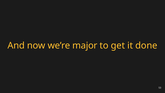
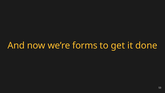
major: major -> forms (85, 46)
